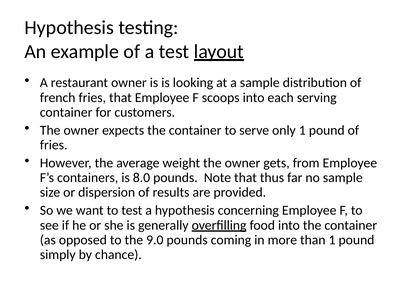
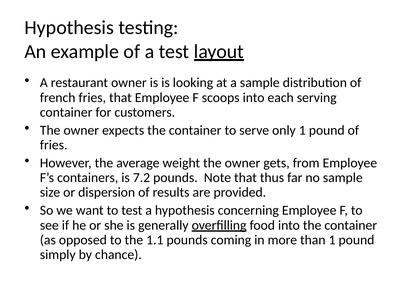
8.0: 8.0 -> 7.2 (141, 178)
9.0: 9.0 -> 1.1 (155, 240)
